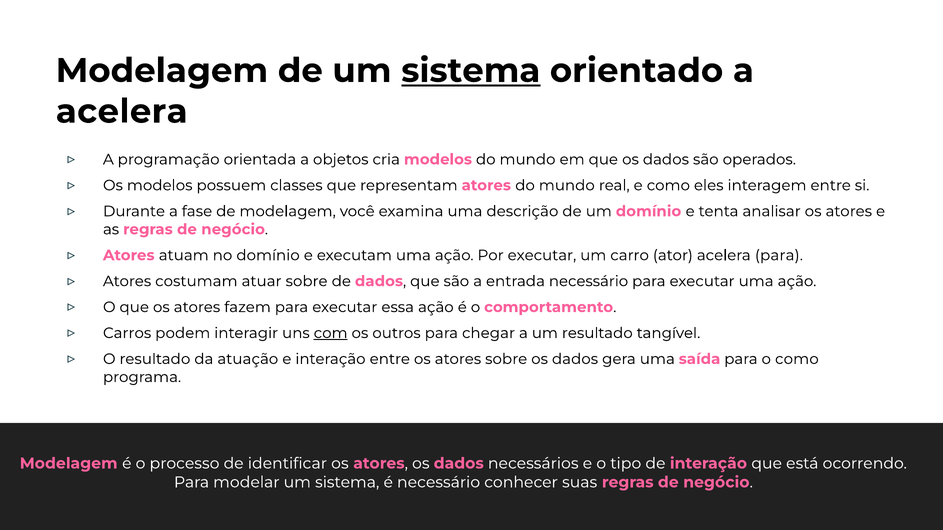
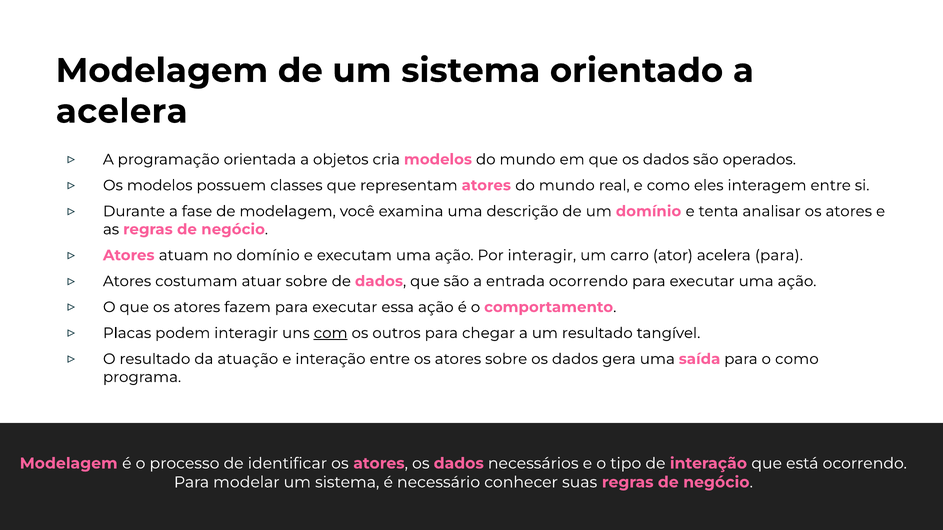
sistema underline: present -> none (471, 71)
Por executar: executar -> interagir (542, 256)
entrada necessário: necessário -> ocorrendo (588, 281)
Carros: Carros -> Placas (127, 333)
